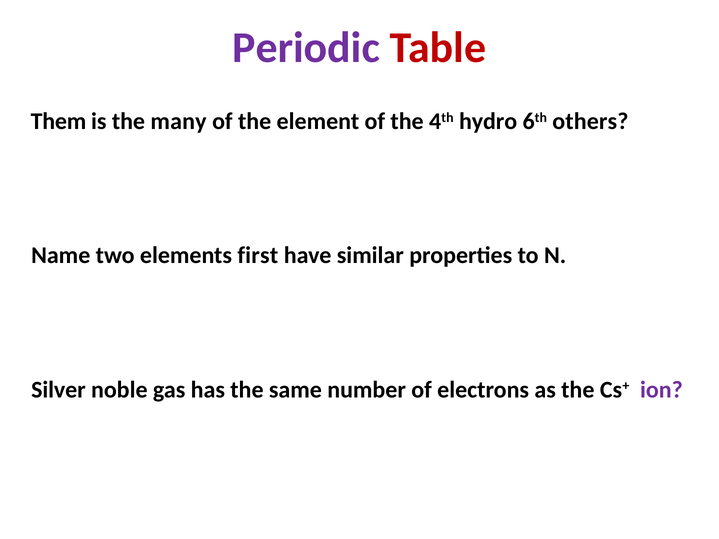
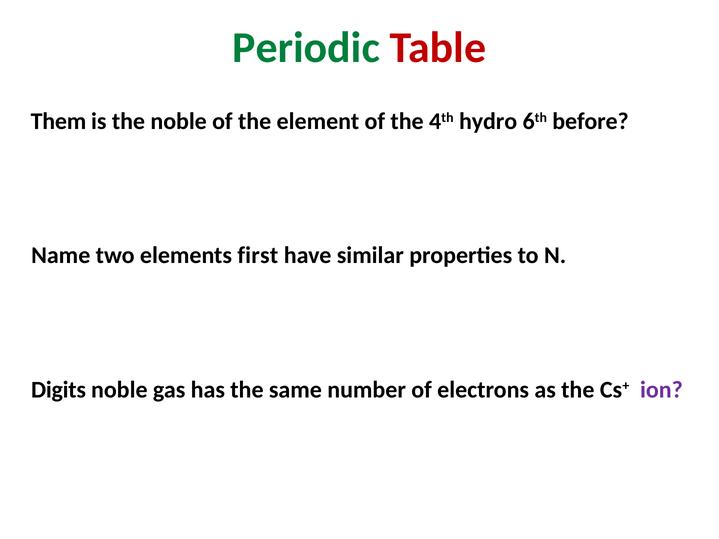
Periodic colour: purple -> green (306, 48)
the many: many -> noble (179, 122)
others: others -> before (590, 122)
Silver: Silver -> Digits (59, 390)
